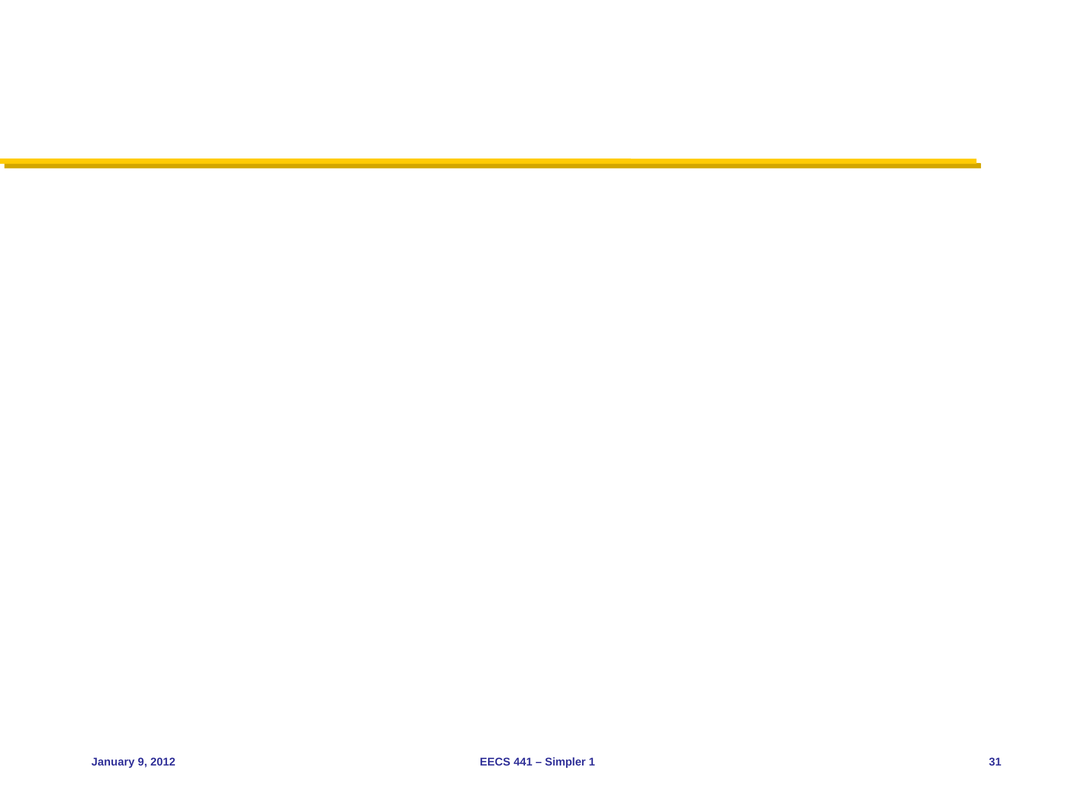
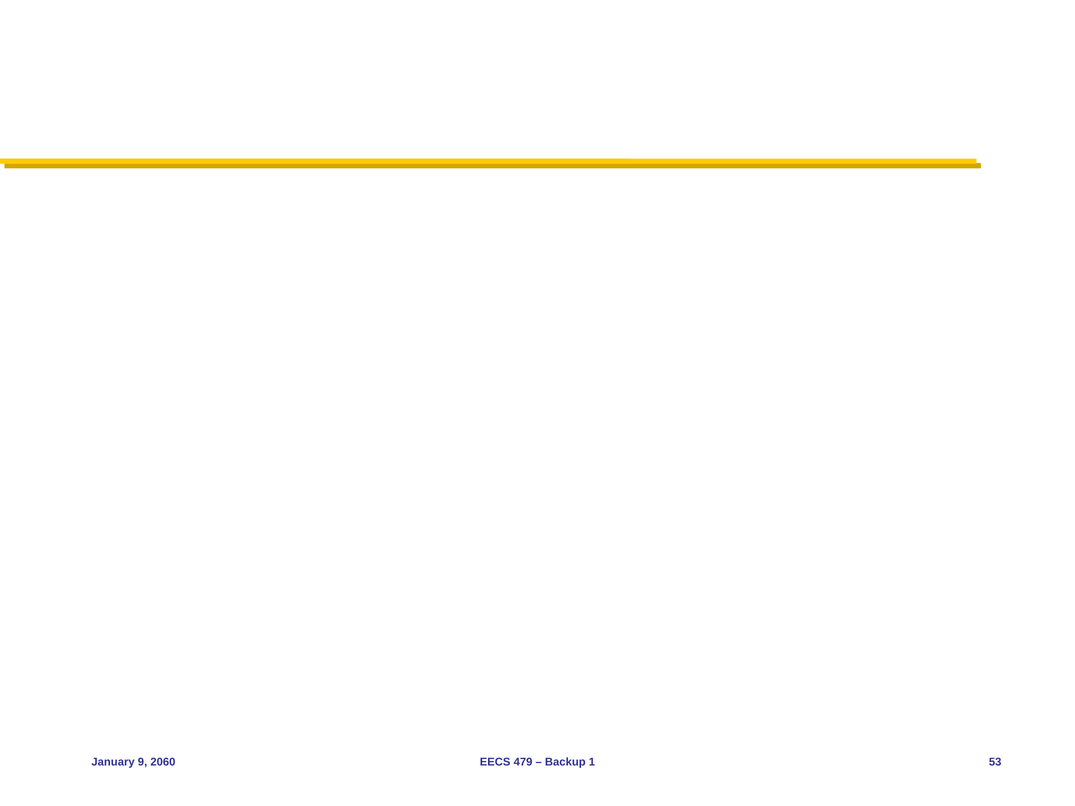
2012: 2012 -> 2060 (163, 762)
441: 441 -> 479 (523, 762)
Simpler: Simpler -> Backup (565, 762)
31: 31 -> 53 (995, 762)
